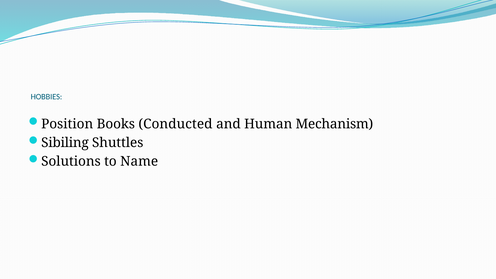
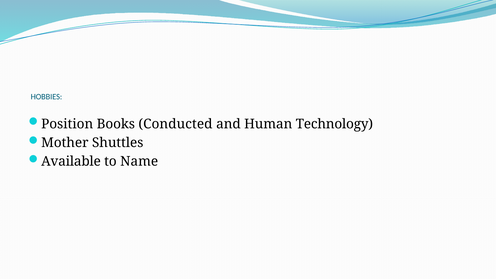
Mechanism: Mechanism -> Technology (334, 124)
Sibiling: Sibiling -> Mother (65, 143)
Solutions: Solutions -> Available (71, 161)
